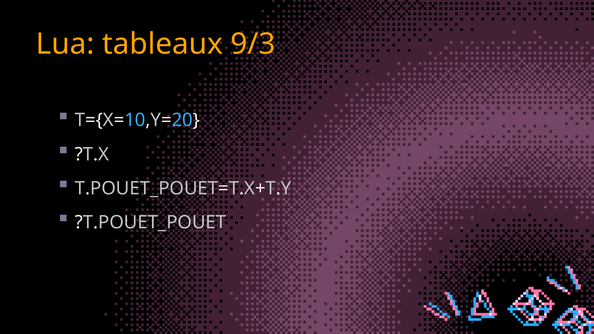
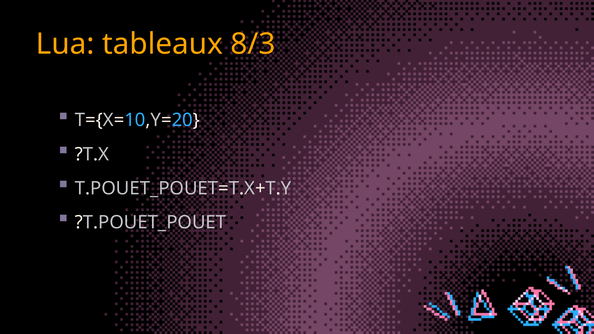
9/3: 9/3 -> 8/3 (253, 44)
